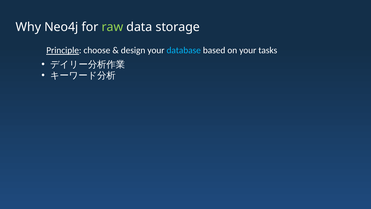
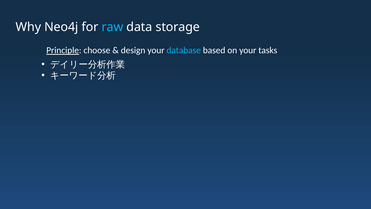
raw colour: light green -> light blue (112, 27)
